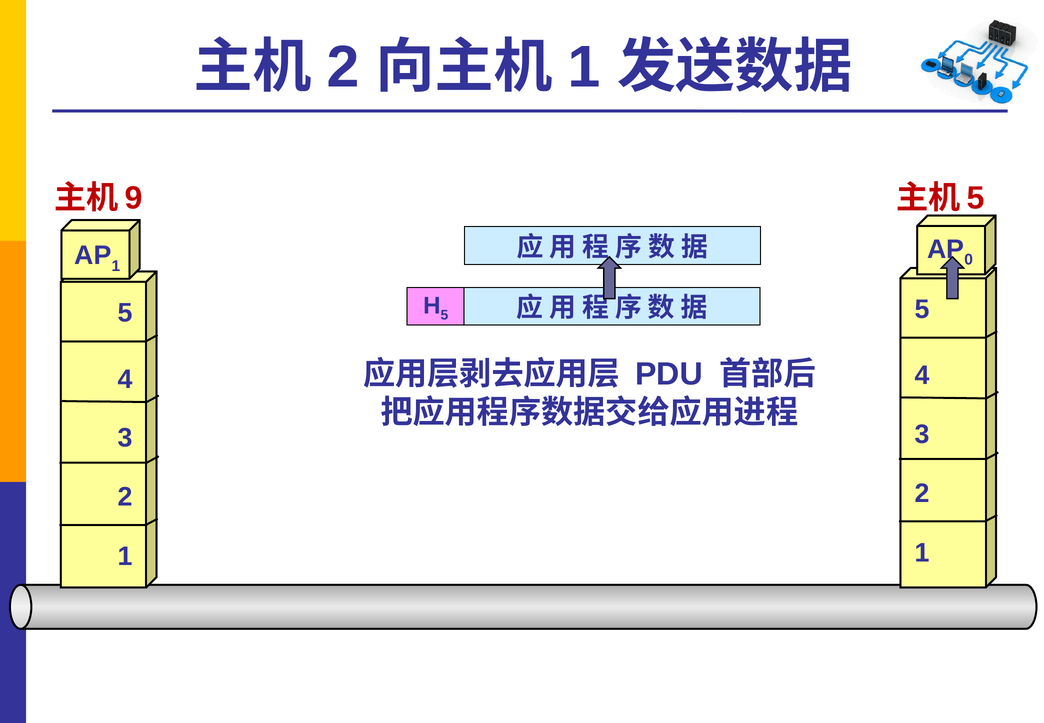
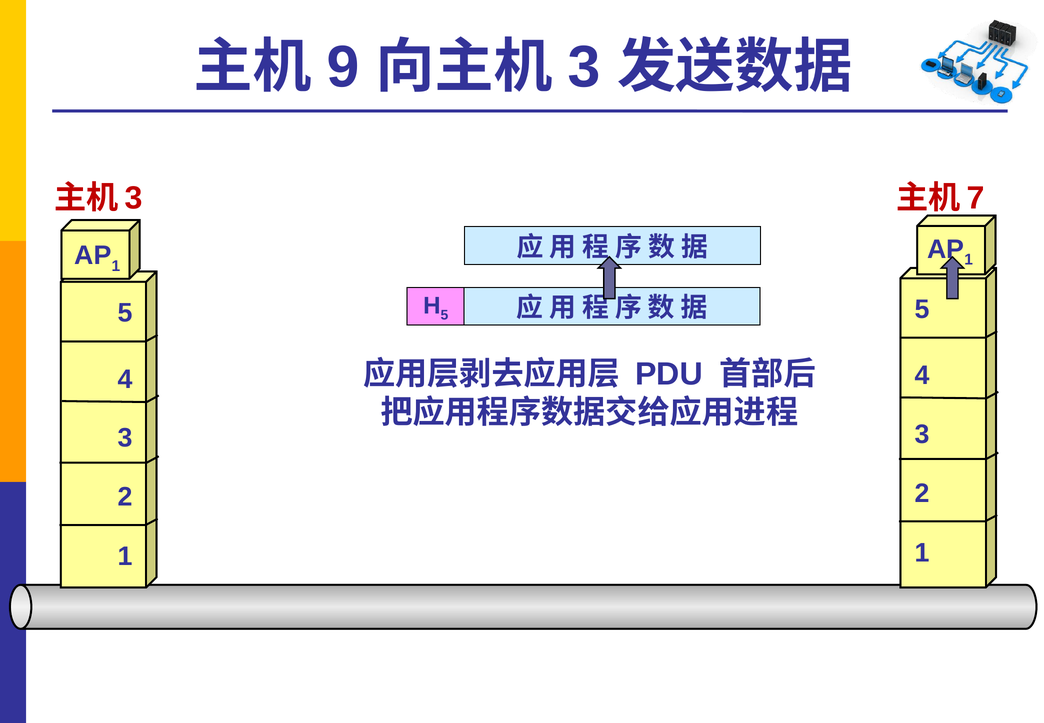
2: 2 -> 9 (343, 67)
1: 1 -> 3 (584, 67)
9: 9 -> 3 (134, 198)
5: 5 -> 7 (976, 198)
0: 0 -> 1 (969, 260)
